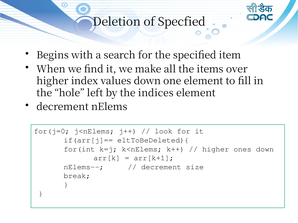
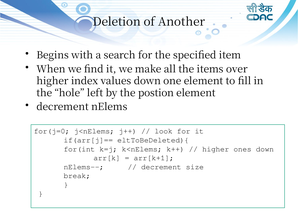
Specfied: Specfied -> Another (182, 22)
indices: indices -> postion (156, 93)
